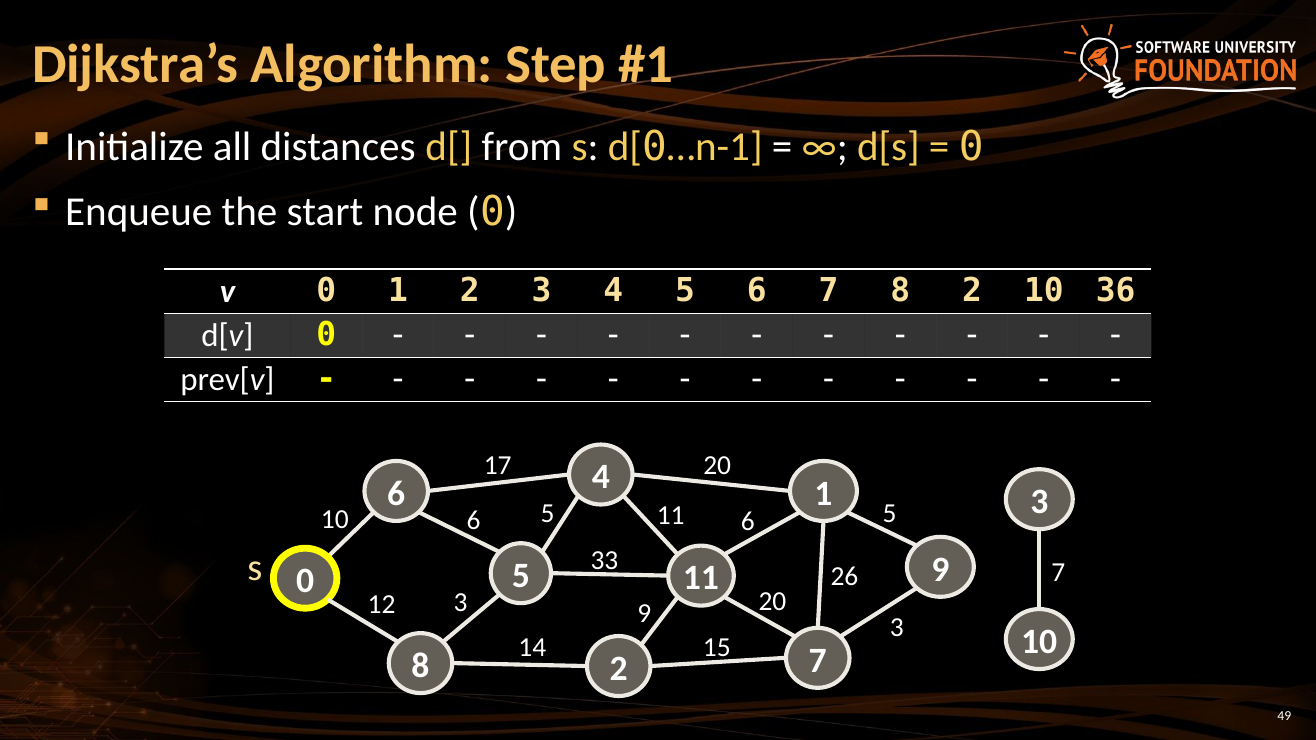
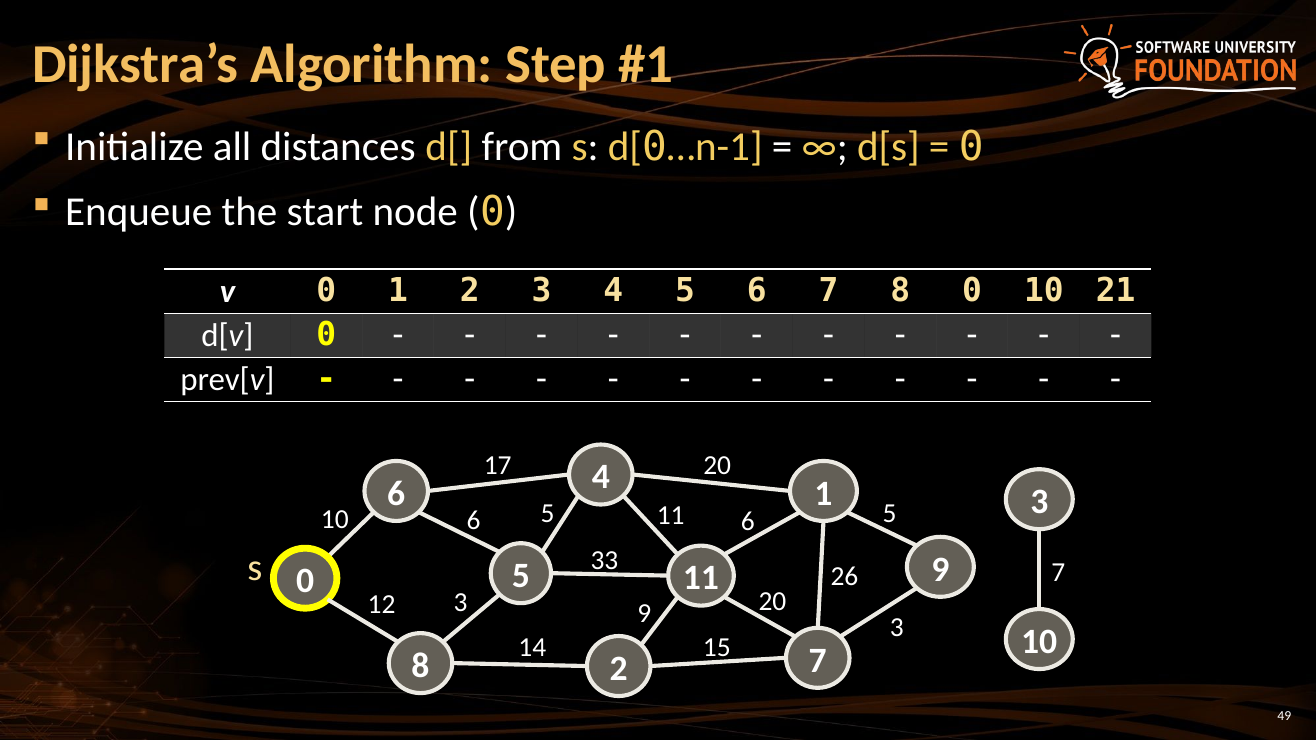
7 8 2: 2 -> 0 (972, 291)
36: 36 -> 21 (1116, 291)
